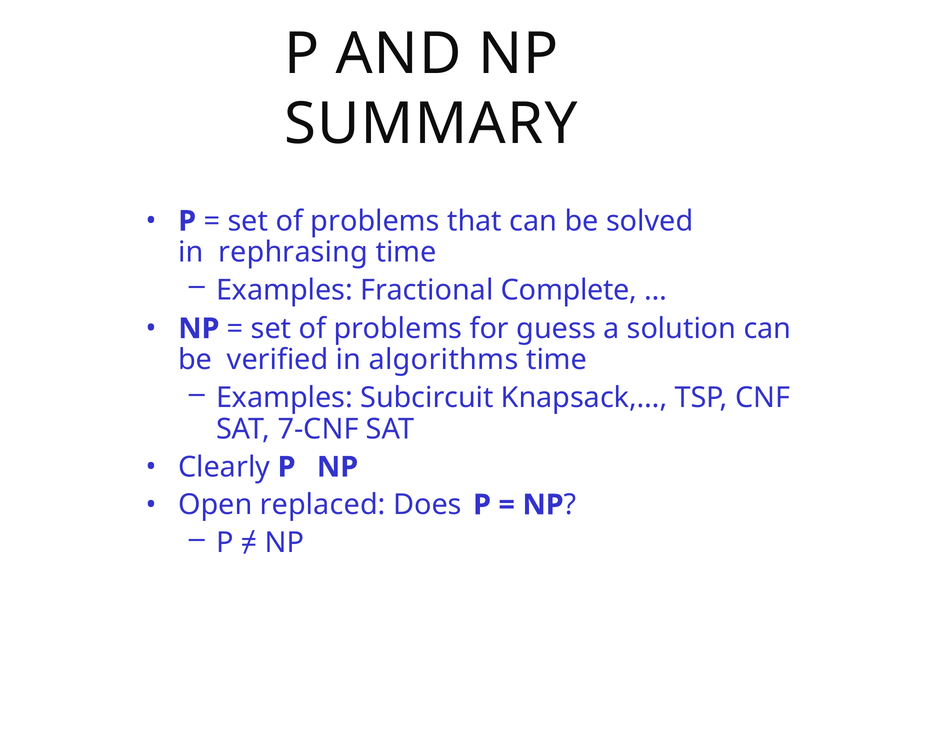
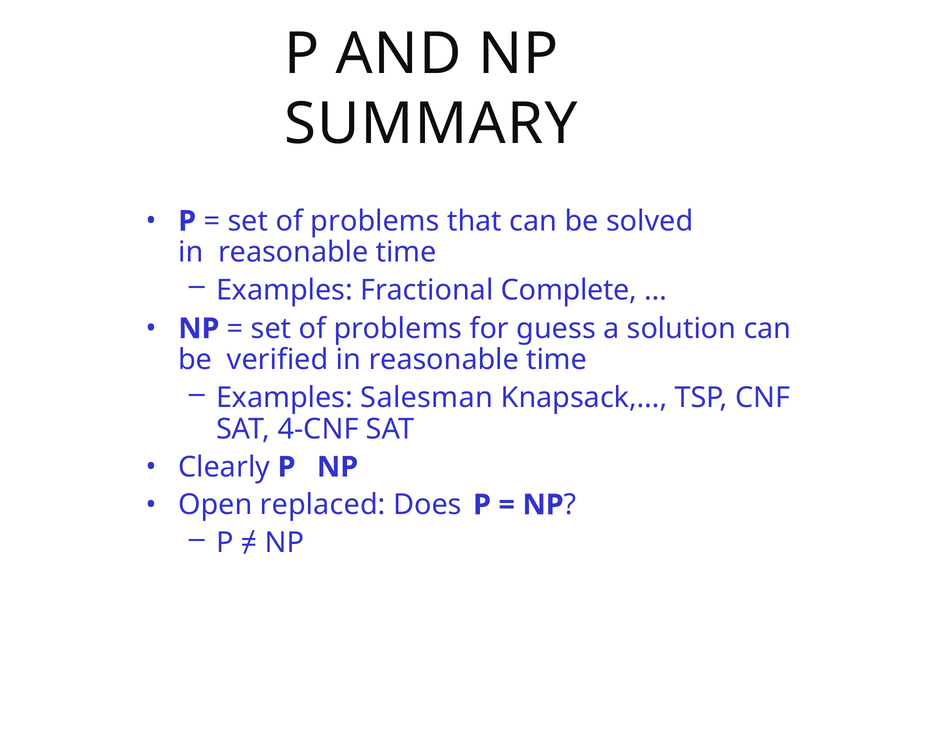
rephrasing: rephrasing -> reasonable (293, 252)
verified in algorithms: algorithms -> reasonable (444, 360)
Subcircuit: Subcircuit -> Salesman (427, 398)
7-CNF: 7-CNF -> 4-CNF (318, 429)
